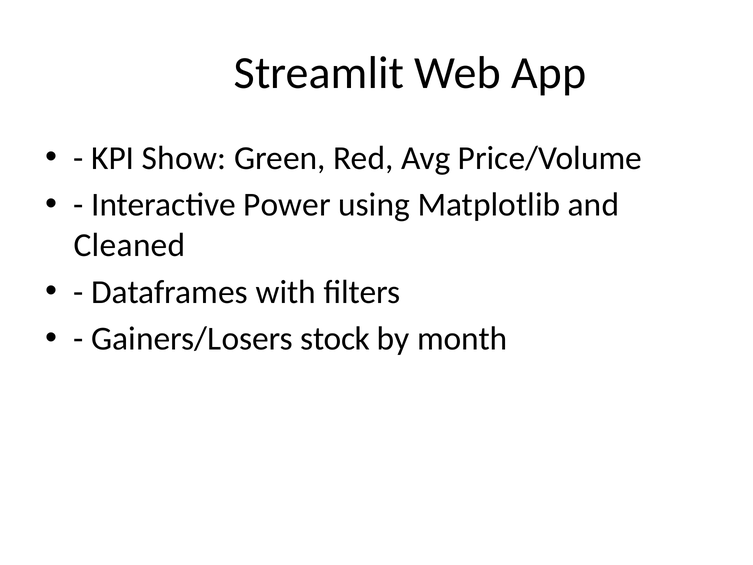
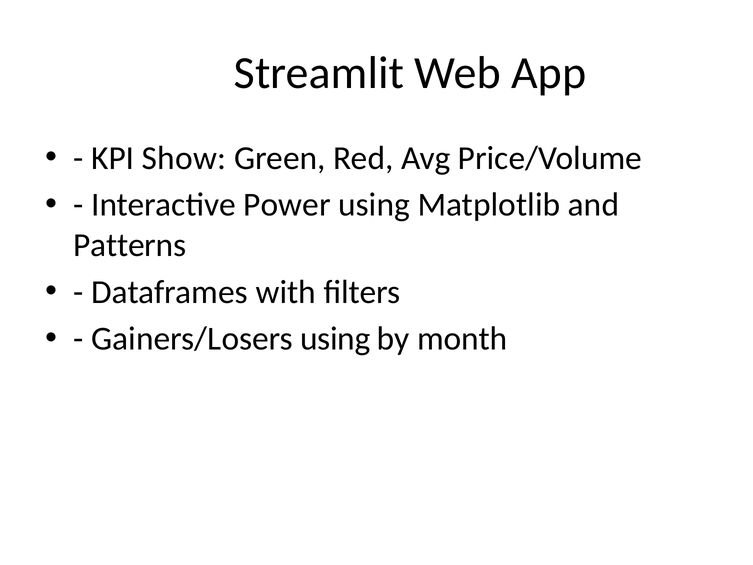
Cleaned: Cleaned -> Patterns (130, 245)
Gainers/Losers stock: stock -> using (335, 339)
